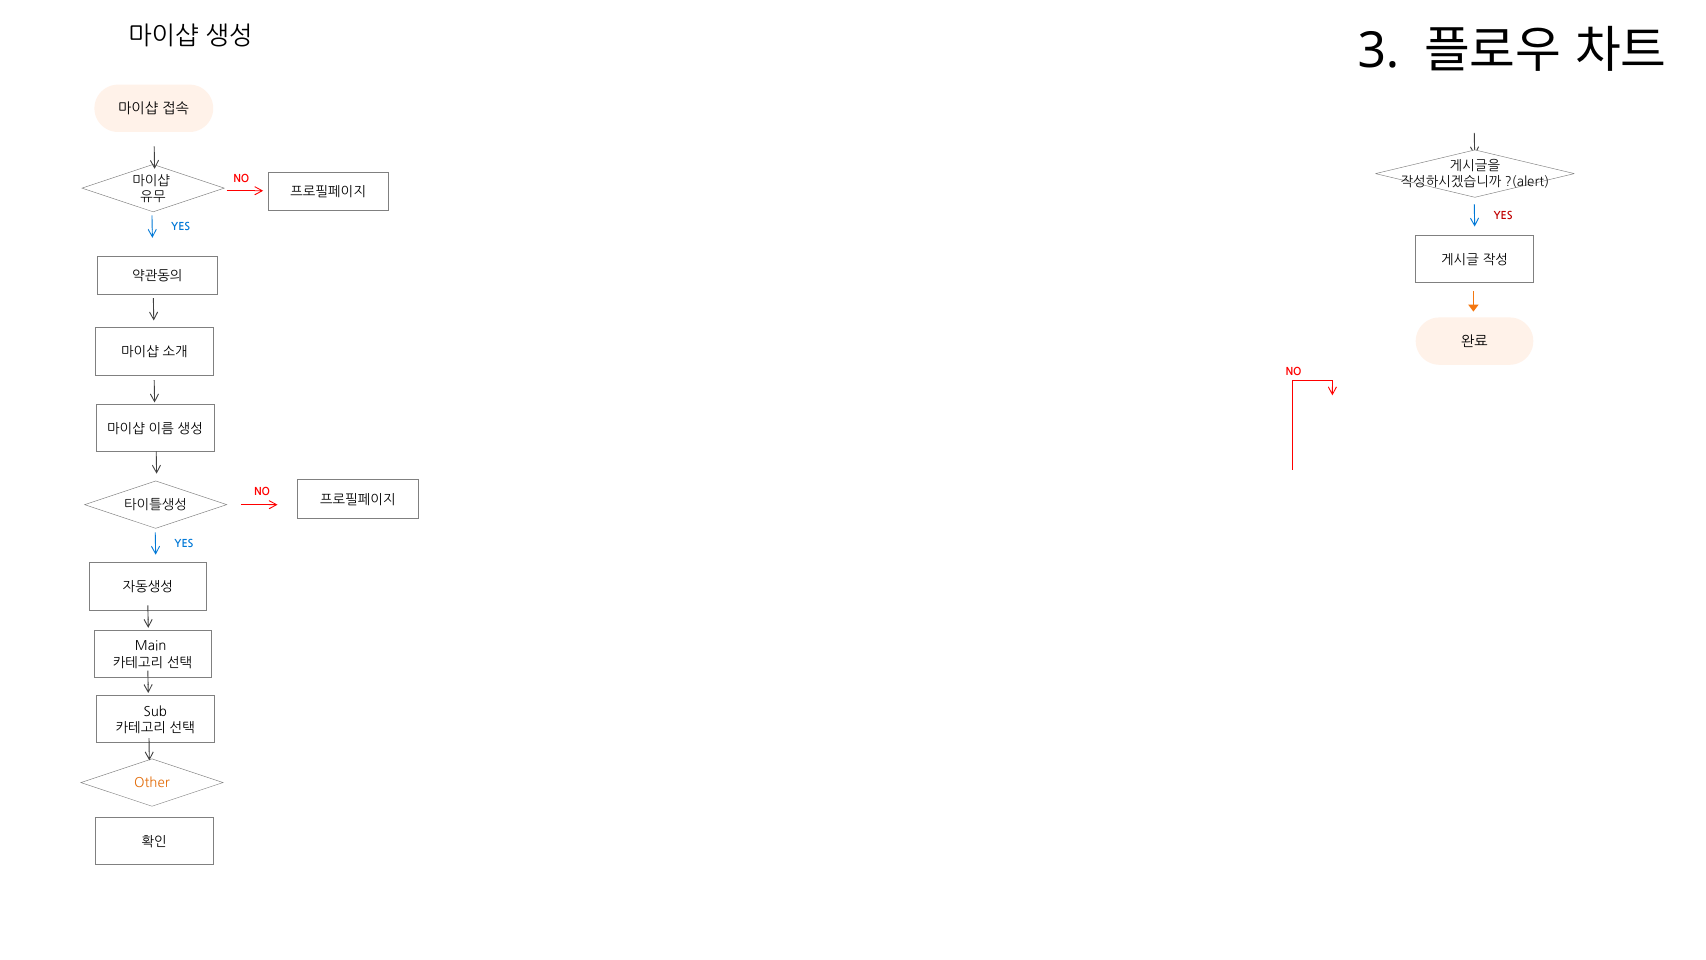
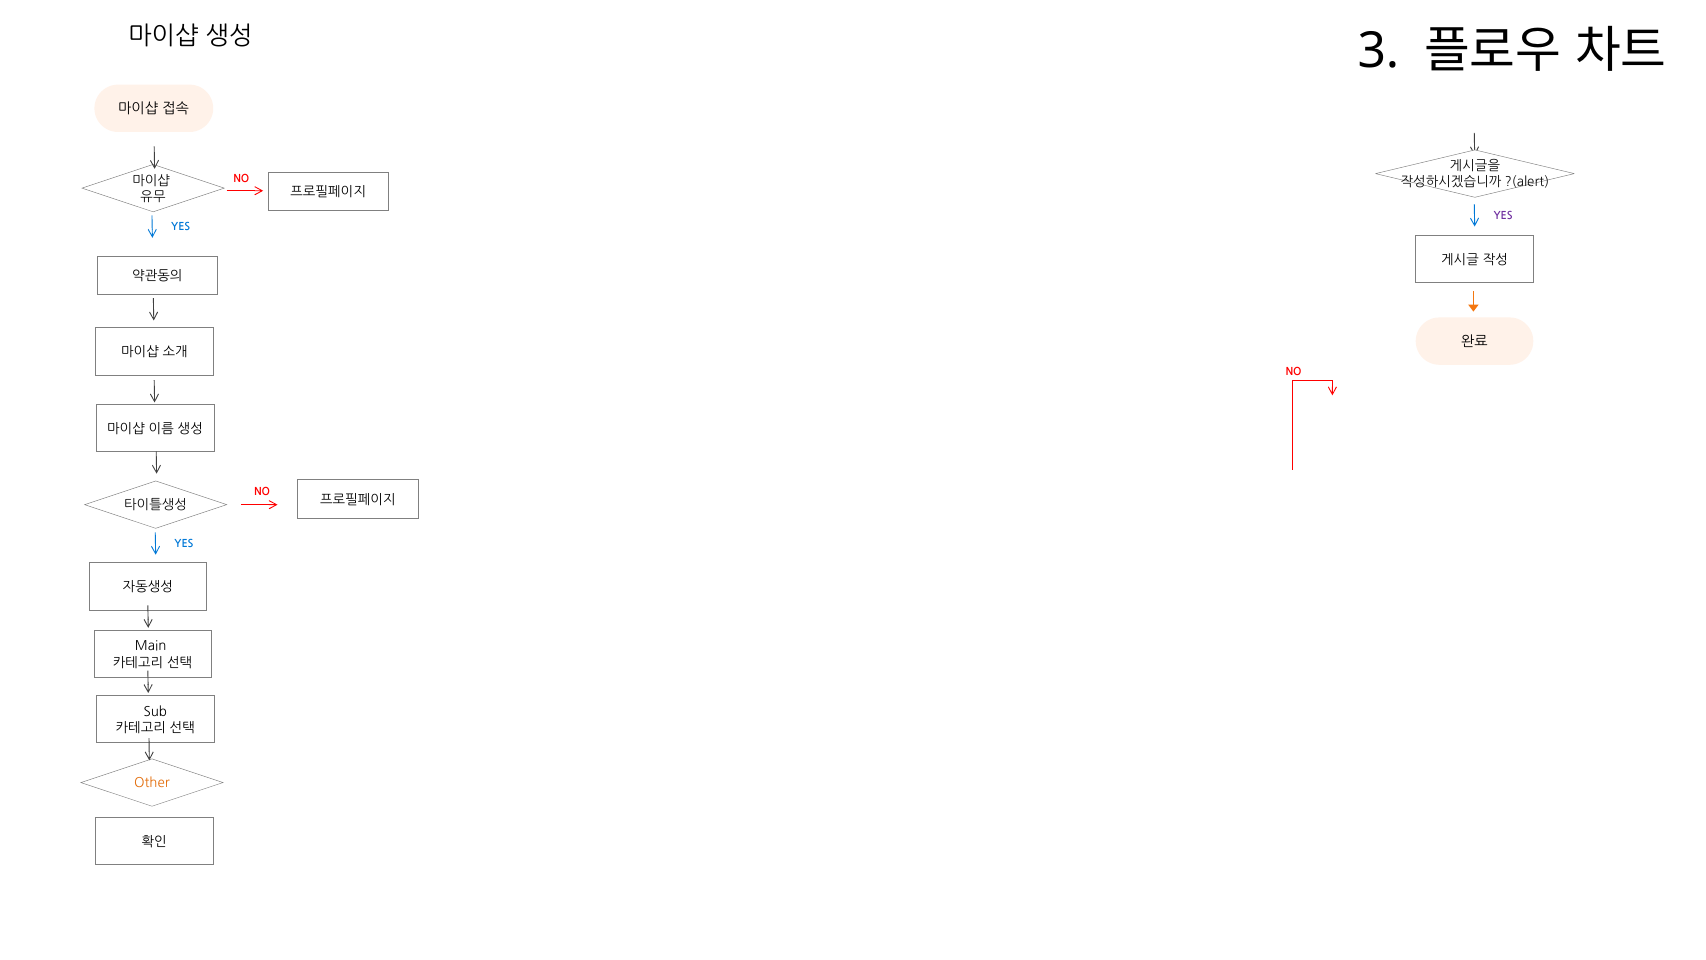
YES colour: red -> purple (1503, 216)
